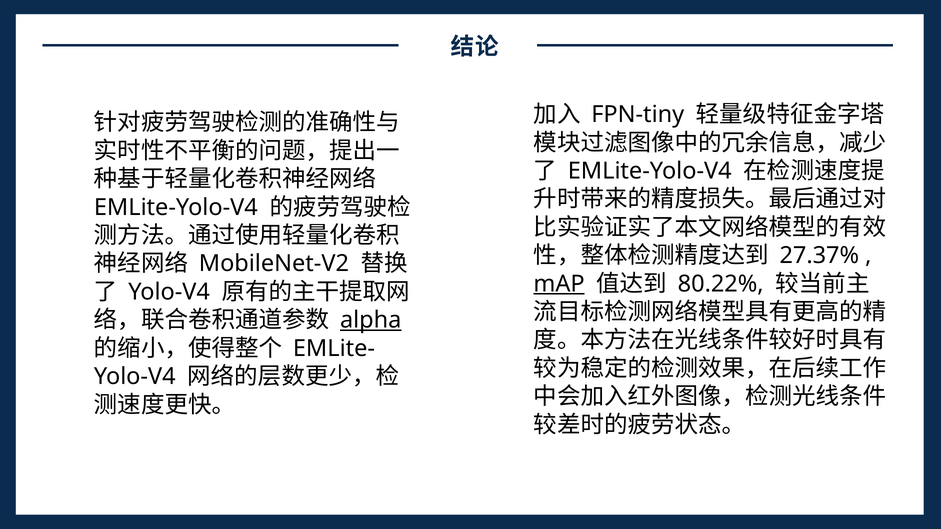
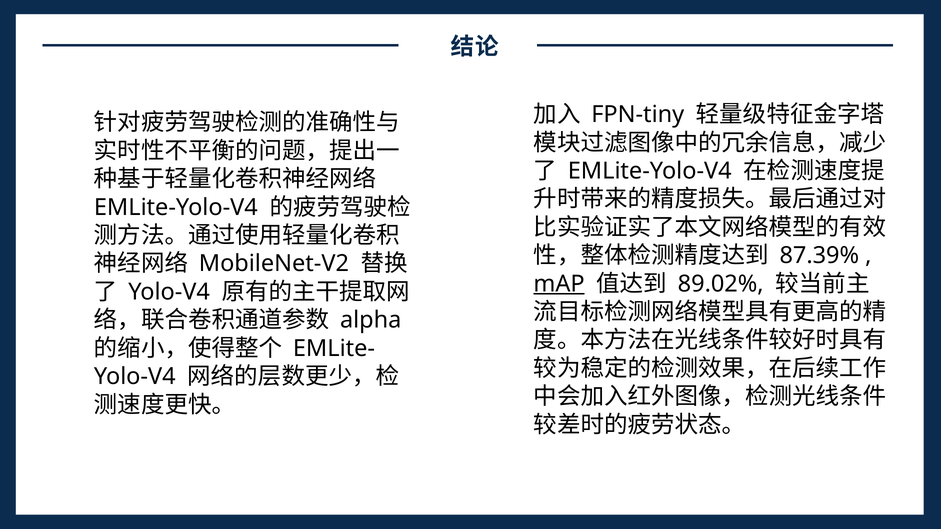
27.37%: 27.37% -> 87.39% (819, 256)
80.22%: 80.22% -> 89.02% (721, 284)
alpha underline: present -> none (371, 320)
